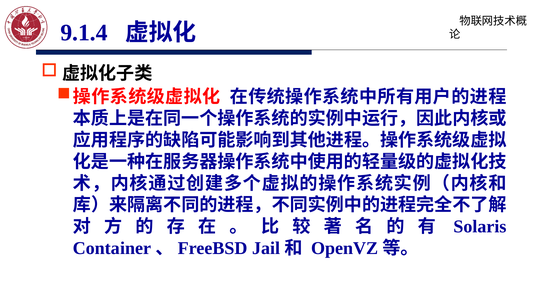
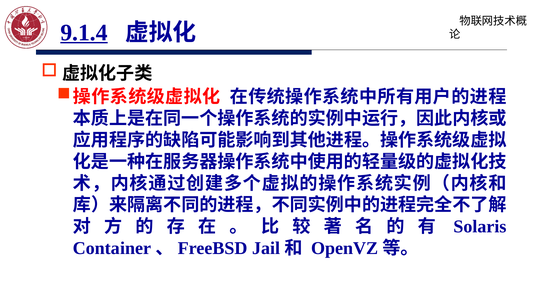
9.1.4 underline: none -> present (84, 33)
